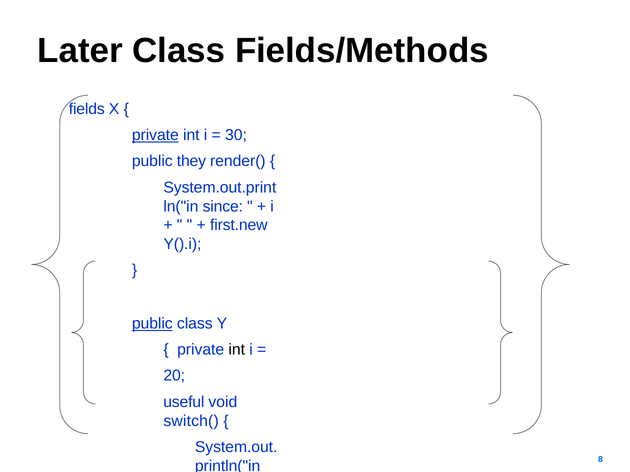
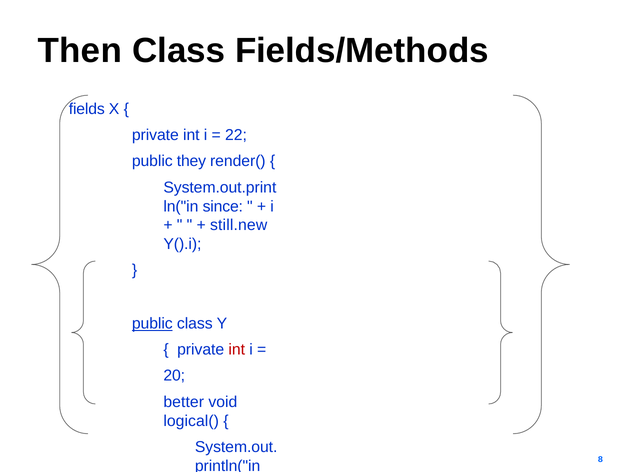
Later: Later -> Then (80, 51)
private underline: present -> none (155, 135)
30: 30 -> 22 (236, 135)
first.new: first.new -> still.new (239, 225)
int colour: black -> red (237, 350)
useful: useful -> better (184, 402)
switch(: switch( -> logical( (191, 421)
